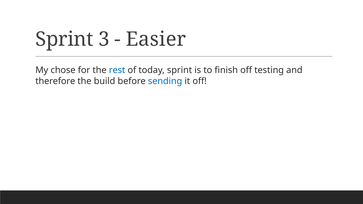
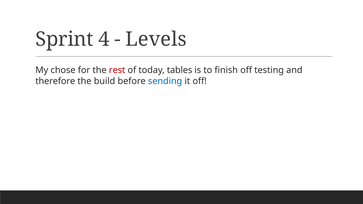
3: 3 -> 4 (104, 39)
Easier: Easier -> Levels (156, 39)
rest colour: blue -> red (117, 70)
today sprint: sprint -> tables (180, 70)
